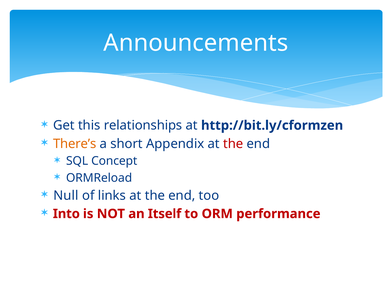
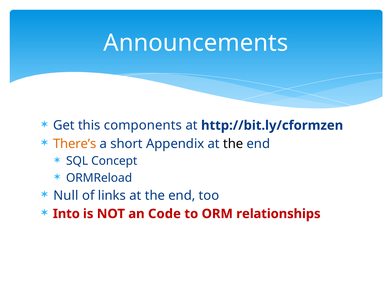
relationships: relationships -> components (143, 125)
the colour: red -> black (233, 144)
Itself: Itself -> Code (164, 214)
performance: performance -> relationships (278, 214)
